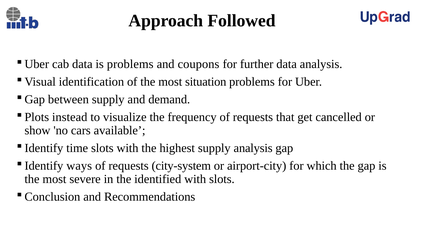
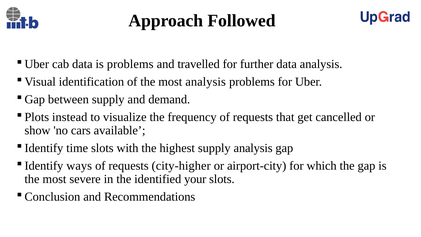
coupons: coupons -> travelled (199, 64)
most situation: situation -> analysis (206, 82)
city-system: city-system -> city-higher (181, 166)
identified with: with -> your (195, 179)
